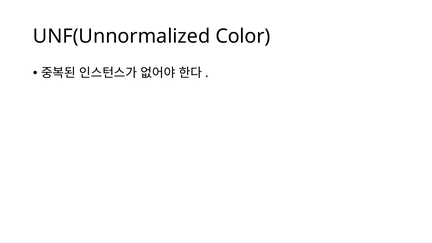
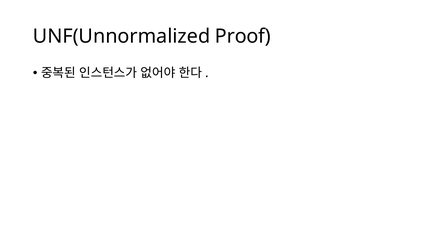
Color: Color -> Proof (243, 36)
